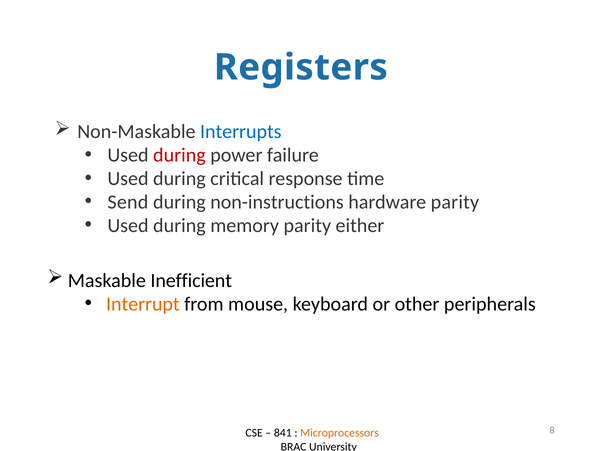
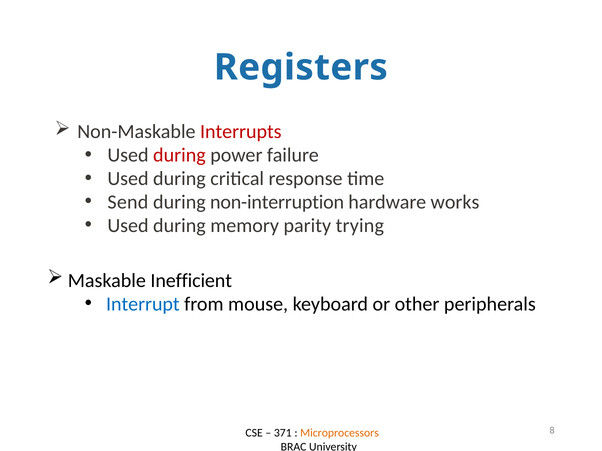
Interrupts colour: blue -> red (241, 132)
non-instructions: non-instructions -> non-interruption (277, 202)
hardware parity: parity -> works (455, 202)
either: either -> trying (360, 226)
Interrupt colour: orange -> blue (143, 304)
841: 841 -> 371 (283, 433)
